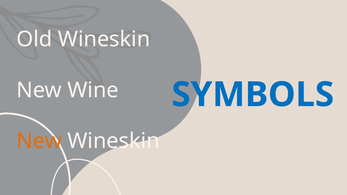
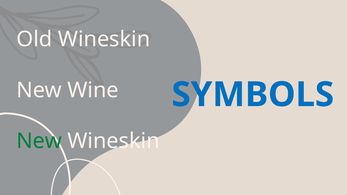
New colour: orange -> green (39, 141)
